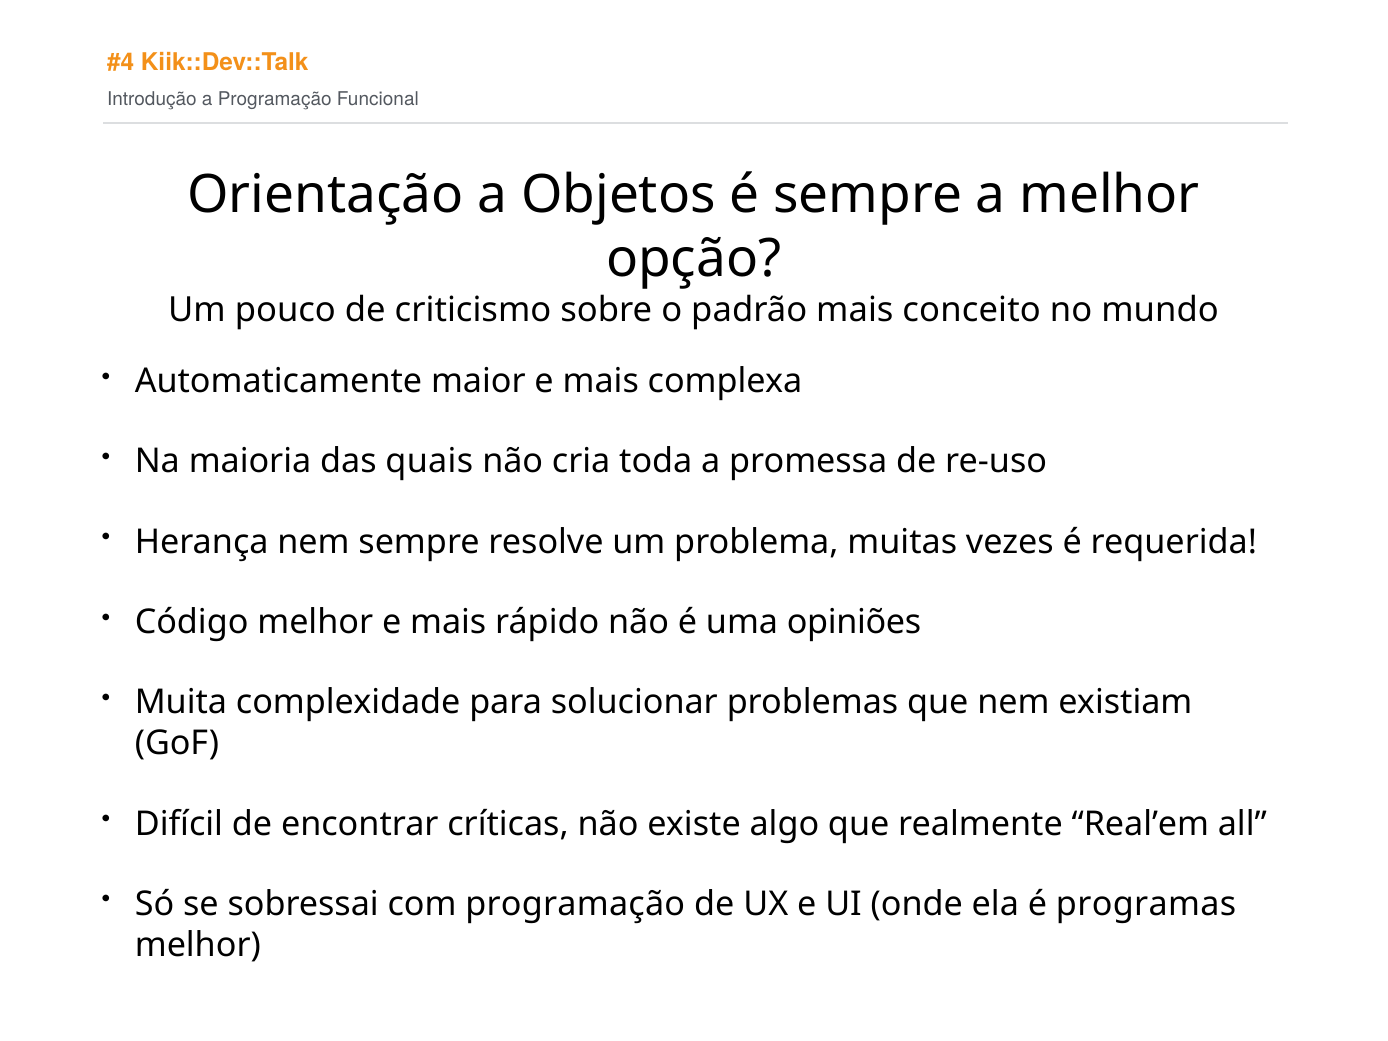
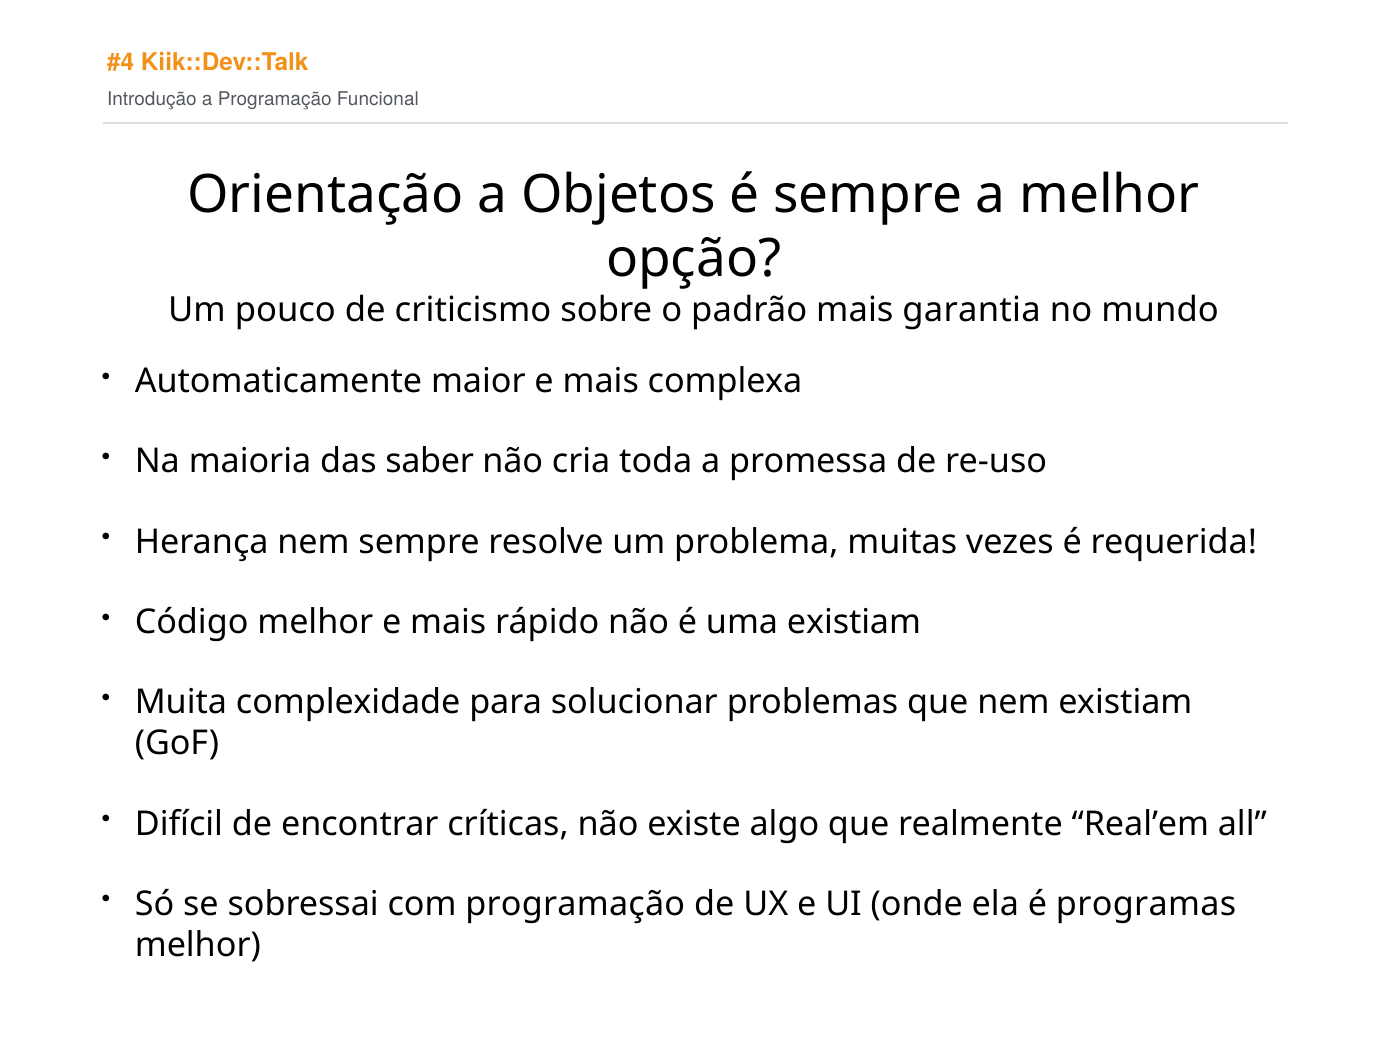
conceito: conceito -> garantia (972, 310)
quais: quais -> saber (430, 462)
uma opiniões: opiniões -> existiam (854, 622)
